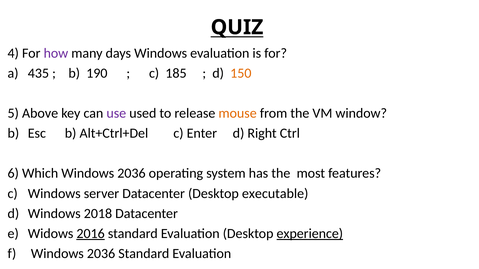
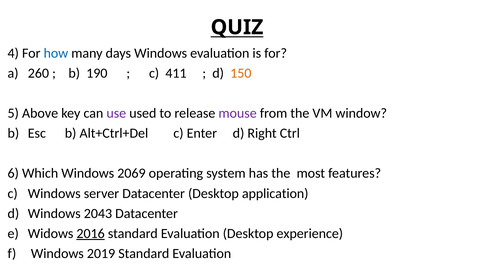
how colour: purple -> blue (56, 53)
435: 435 -> 260 (38, 73)
185: 185 -> 411 (176, 73)
mouse colour: orange -> purple (238, 113)
Which Windows 2036: 2036 -> 2069 (131, 174)
executable: executable -> application (275, 194)
2018: 2018 -> 2043 (98, 214)
experience underline: present -> none (310, 234)
2036: 2036 -> 2019 (101, 254)
